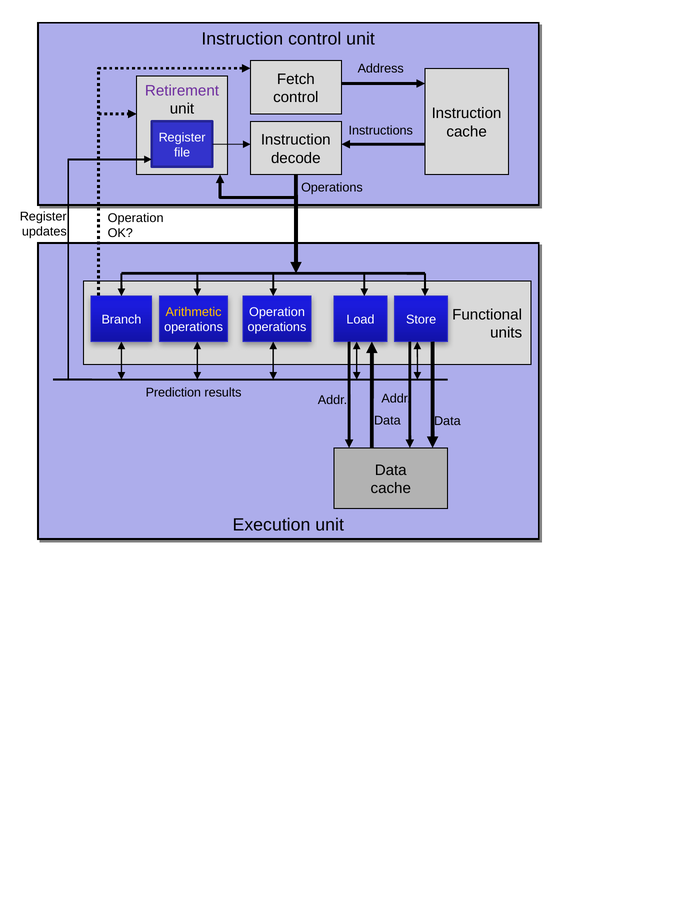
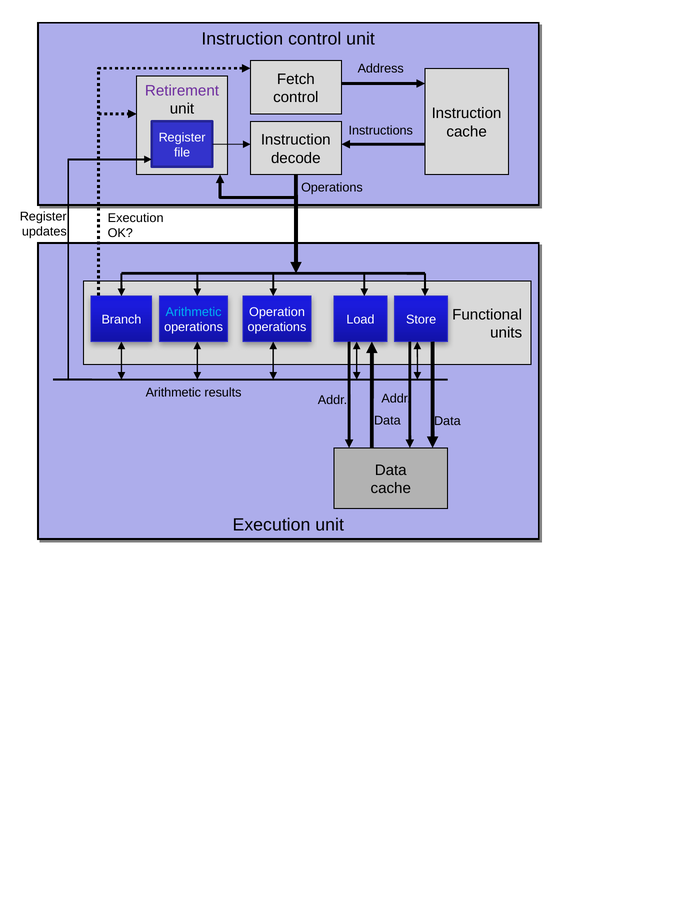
Operation: Operation -> Execution (136, 218)
Arithmetic colour: yellow -> light blue (194, 312)
Prediction: Prediction -> Arithmetic (173, 392)
